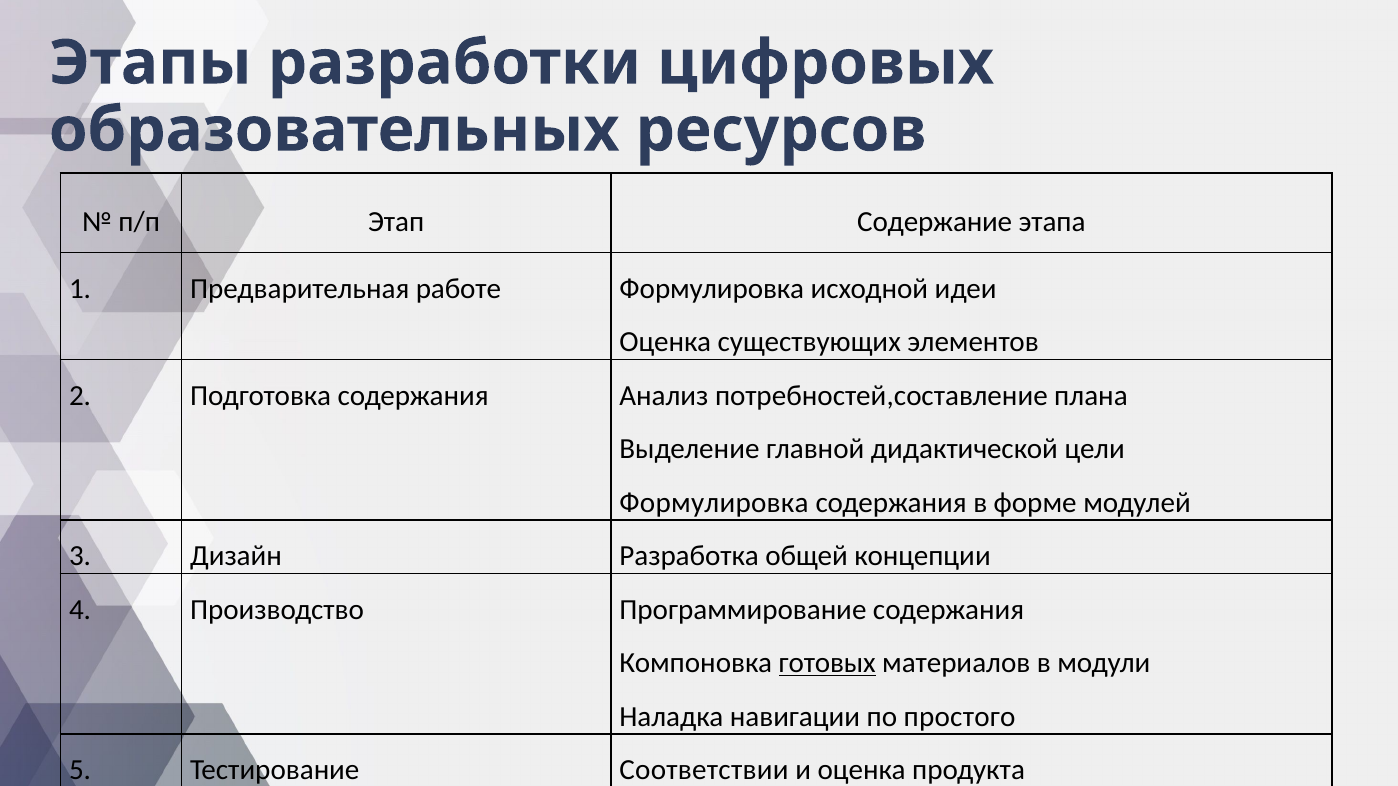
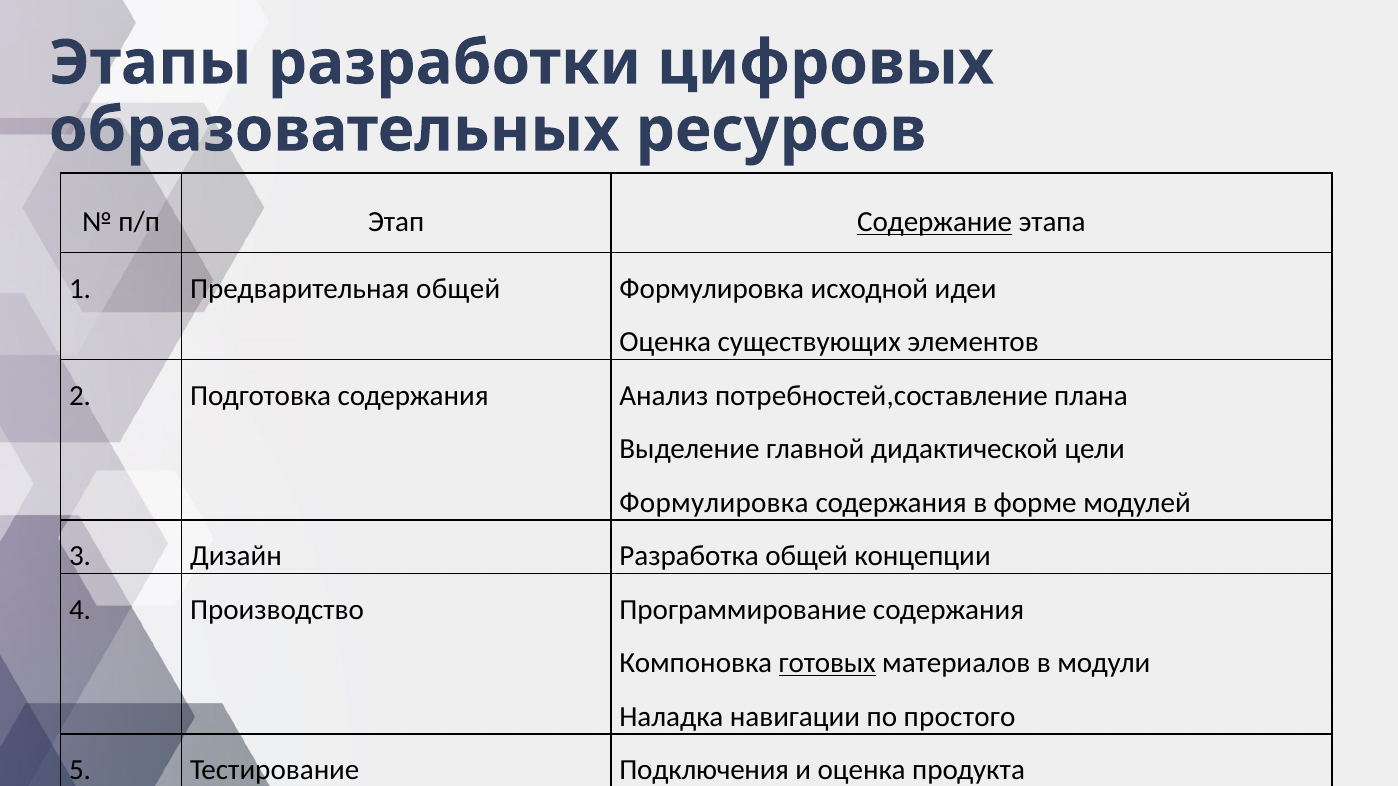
Содержание underline: none -> present (935, 222)
Предварительная работе: работе -> общей (458, 289)
Соответствии: Соответствии -> Подключения (704, 770)
